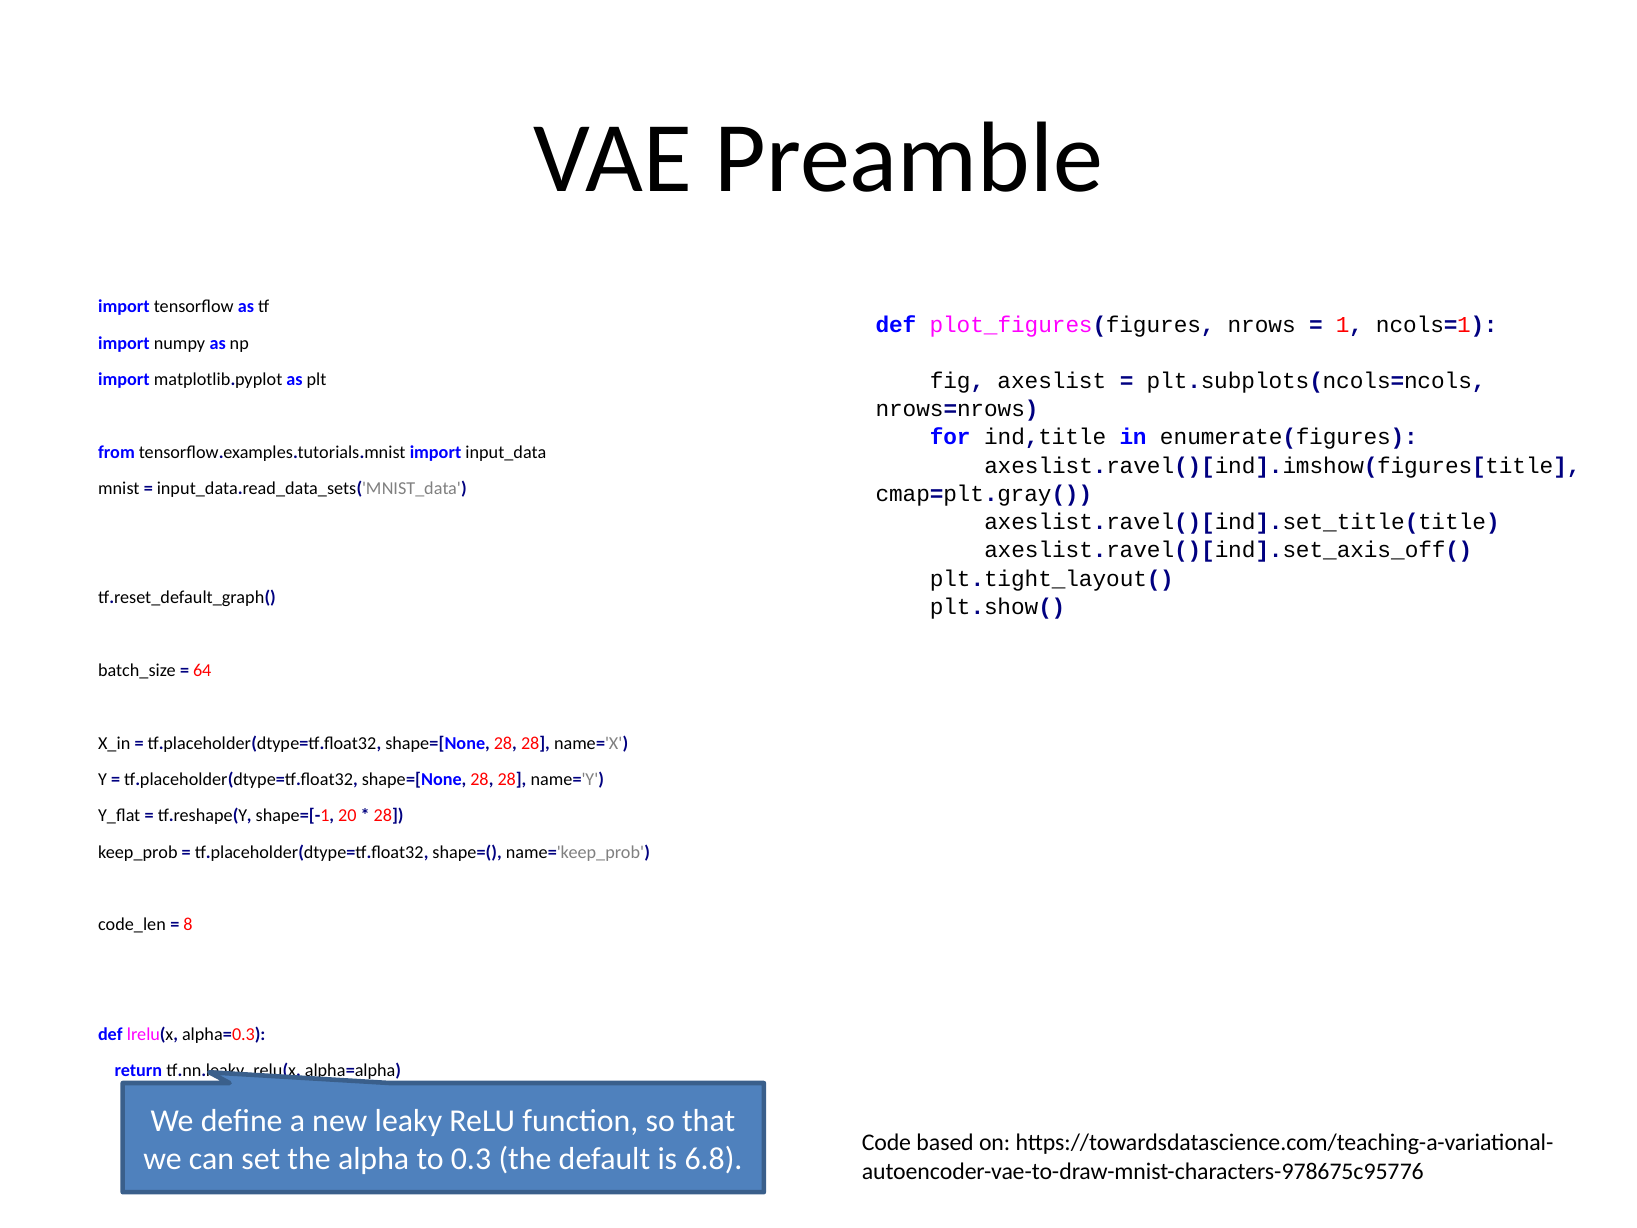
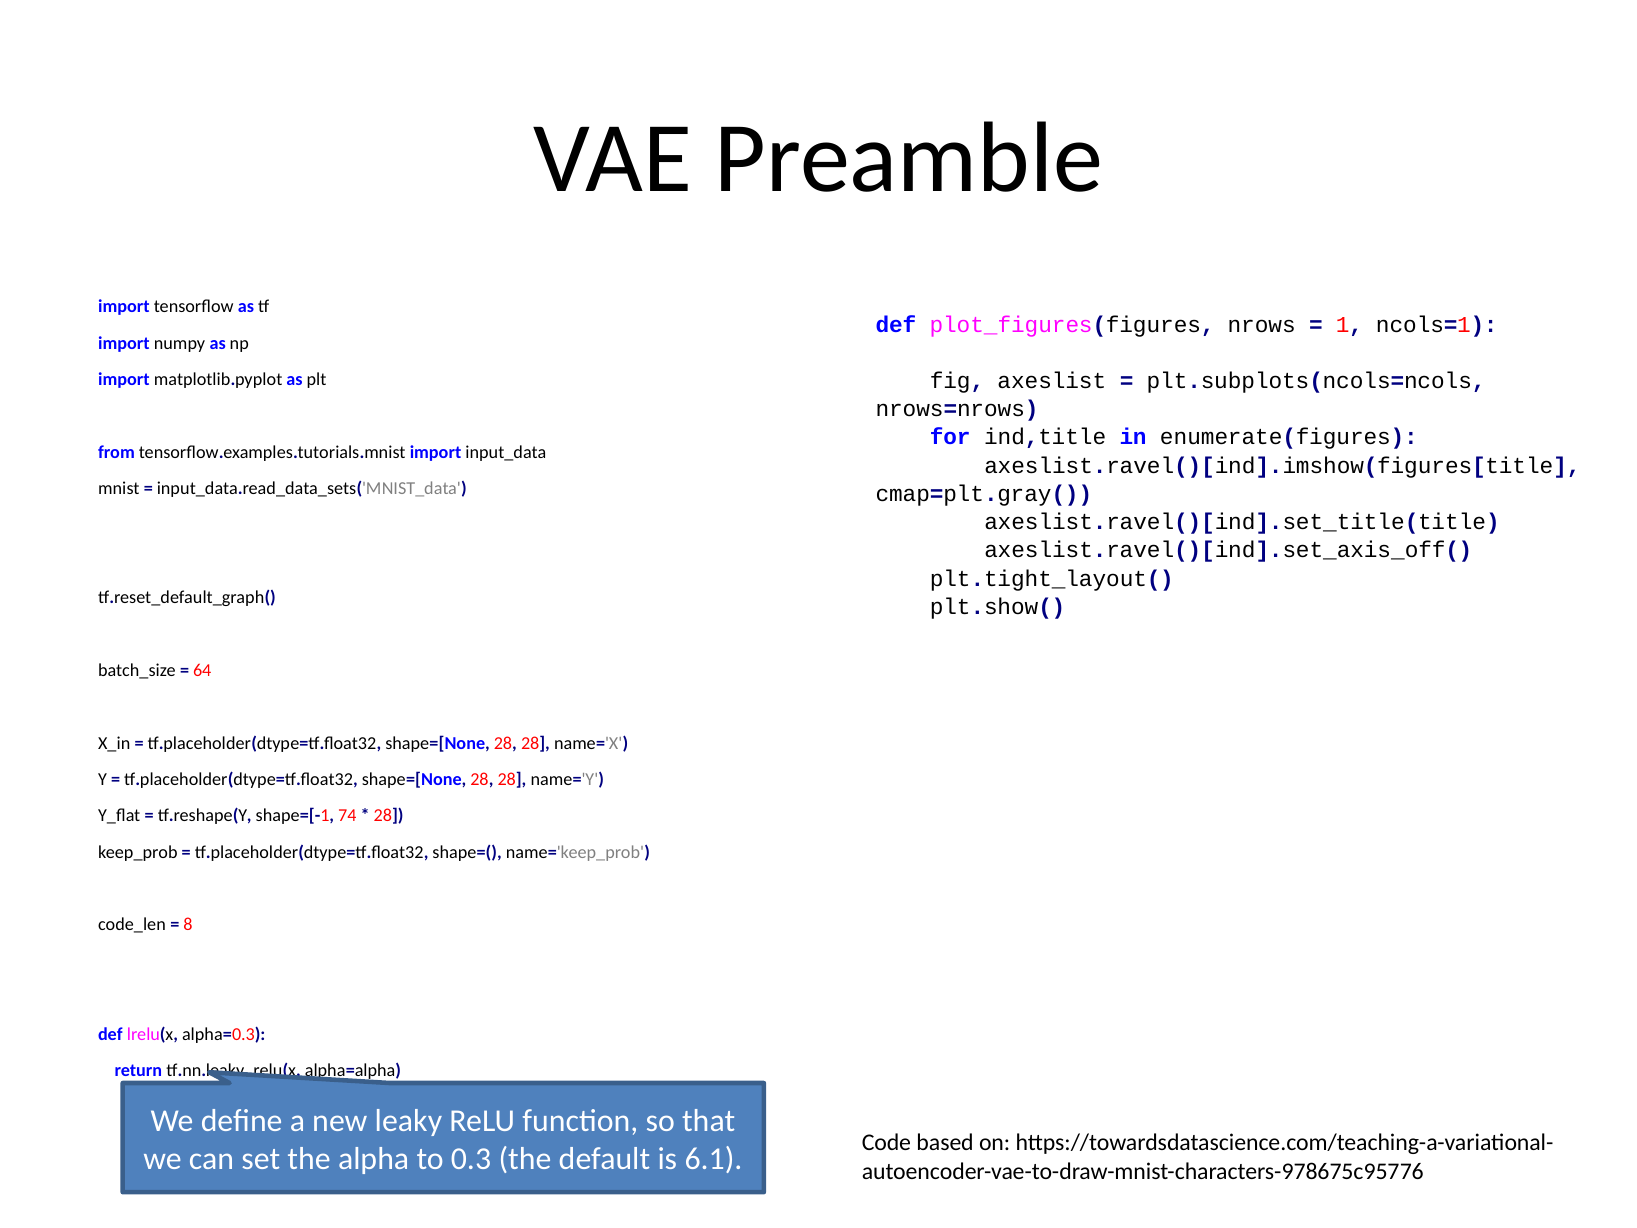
20: 20 -> 74 (347, 816)
6.8: 6.8 -> 6.1 (714, 1159)
